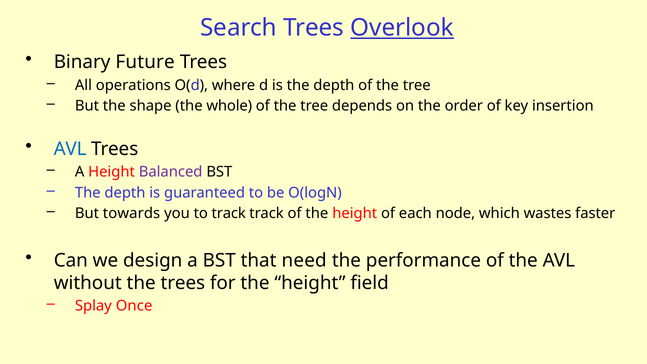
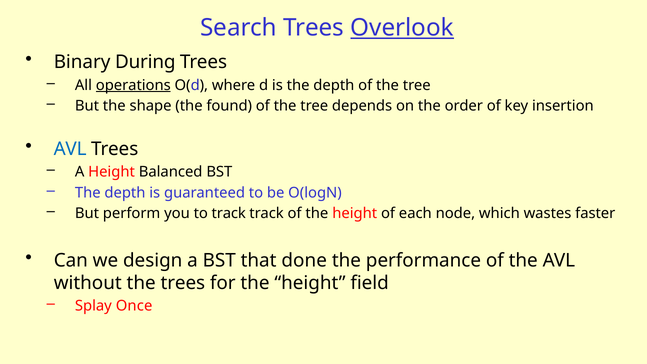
Future: Future -> During (145, 62)
operations underline: none -> present (133, 85)
whole: whole -> found (229, 106)
Balanced colour: purple -> black (171, 172)
towards: towards -> perform (132, 213)
need: need -> done (304, 260)
